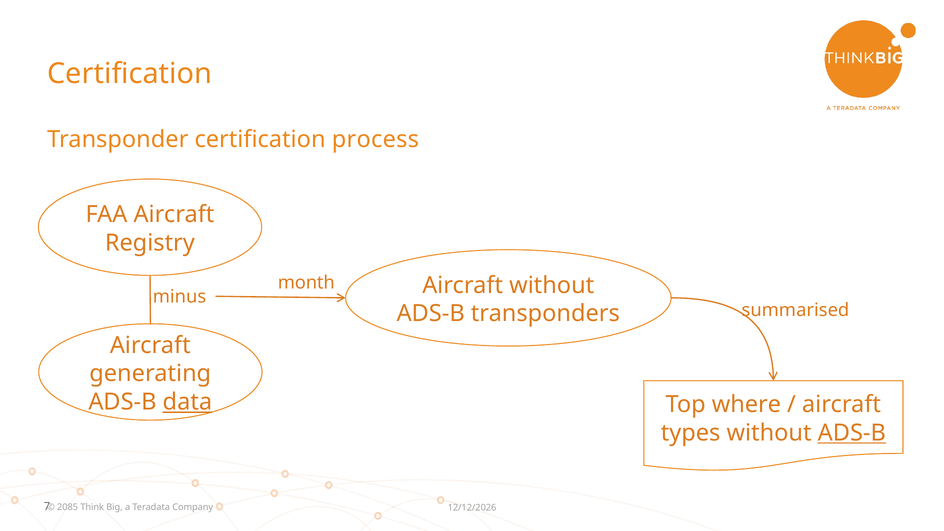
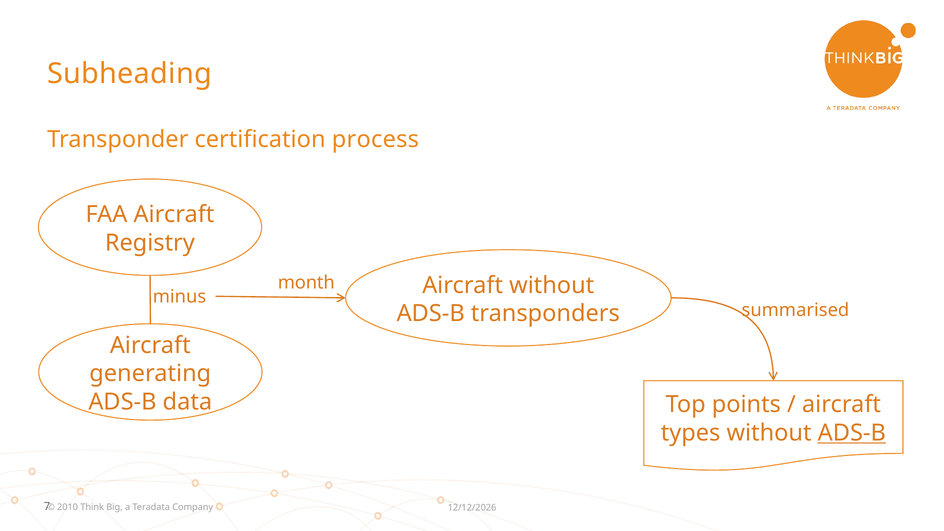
Certification: Certification -> Subheading (130, 74)
data underline: present -> none (187, 402)
where: where -> points (746, 405)
2085: 2085 -> 2010 (68, 507)
